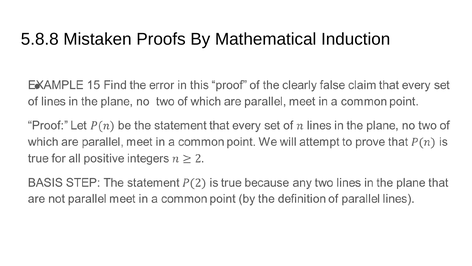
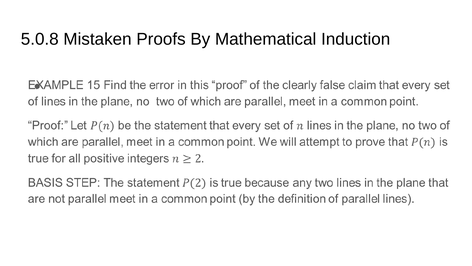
5.8.8: 5.8.8 -> 5.0.8 (40, 39)
